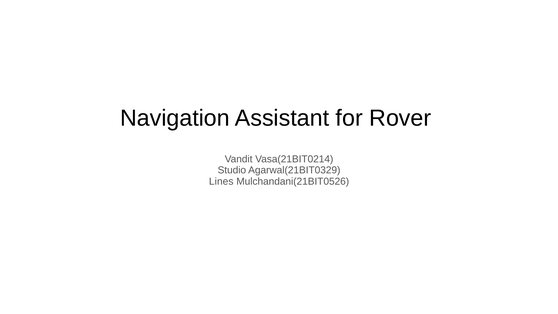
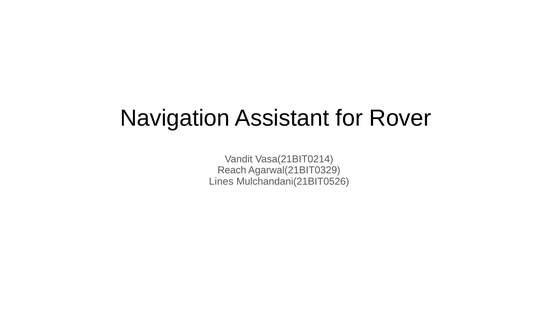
Studio: Studio -> Reach (232, 170)
